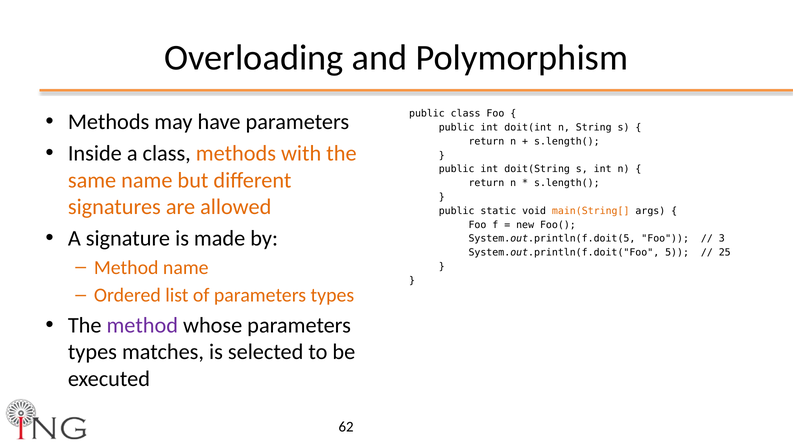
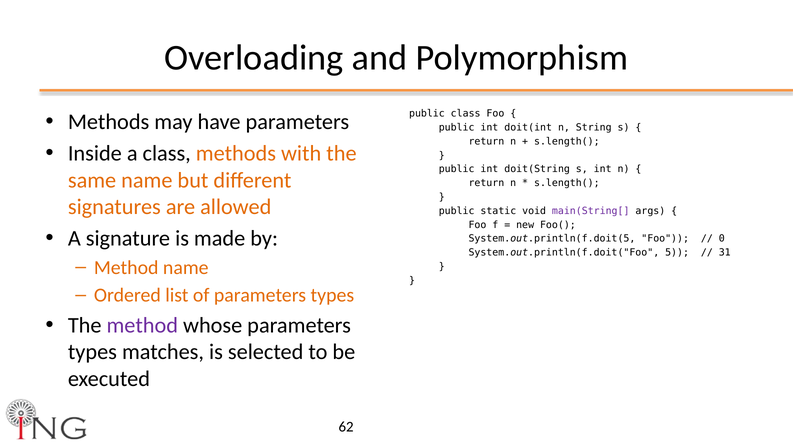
main(String[ colour: orange -> purple (591, 211)
3: 3 -> 0 (722, 239)
25: 25 -> 31 (725, 253)
